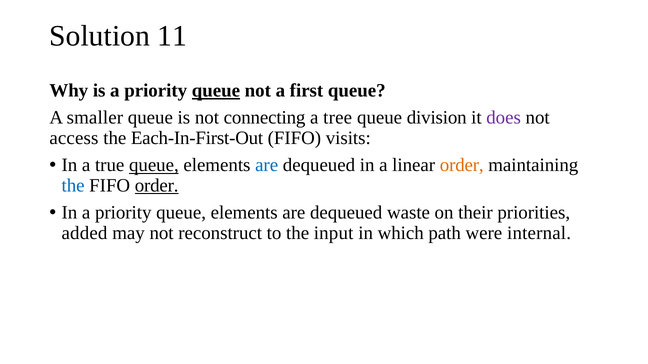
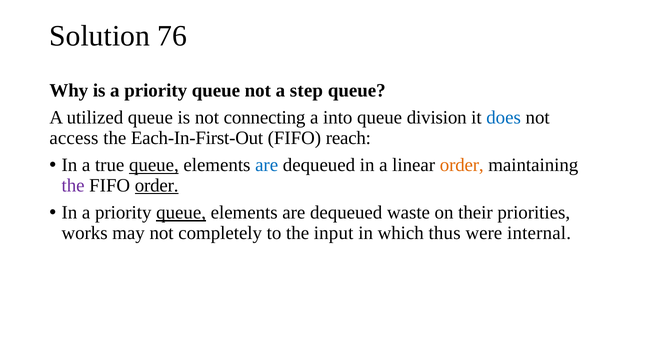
11: 11 -> 76 (172, 36)
queue underline: present -> none (216, 91)
first: first -> step (306, 91)
smaller: smaller -> utilized (95, 118)
tree: tree -> into (338, 118)
does colour: purple -> blue (504, 118)
visits: visits -> reach (348, 138)
the colour: blue -> purple (73, 186)
queue underline: none -> present (181, 213)
added: added -> works (85, 233)
reconstruct: reconstruct -> completely (220, 233)
path: path -> thus (445, 233)
